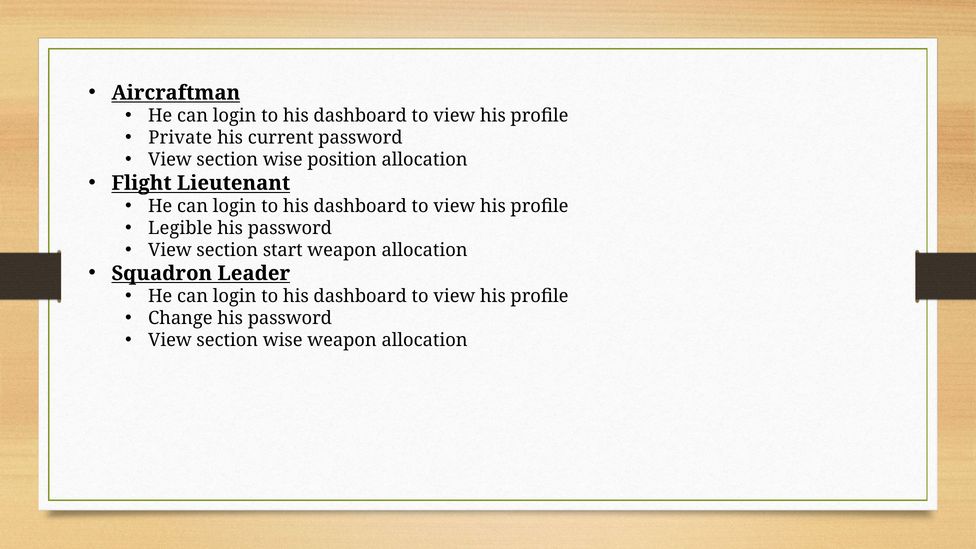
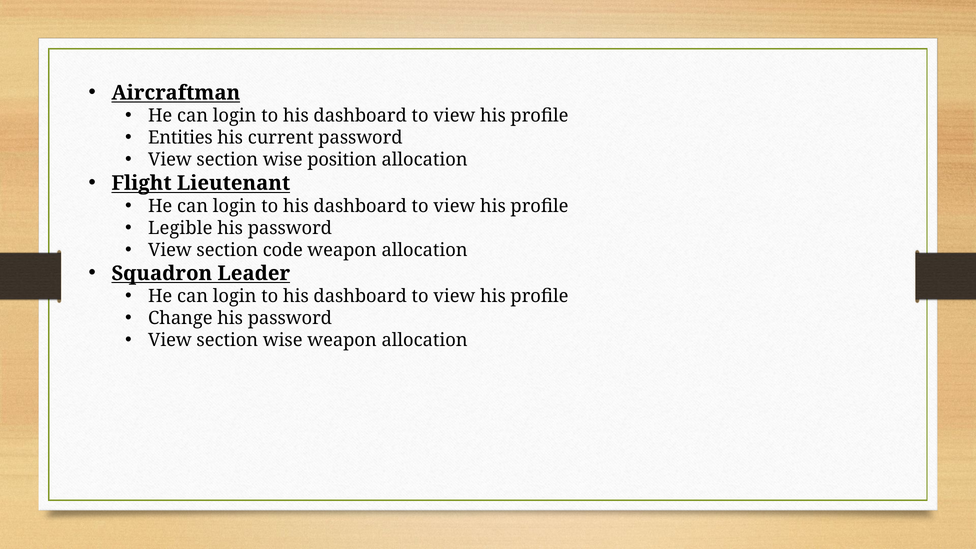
Private: Private -> Entities (180, 138)
start: start -> code (283, 250)
